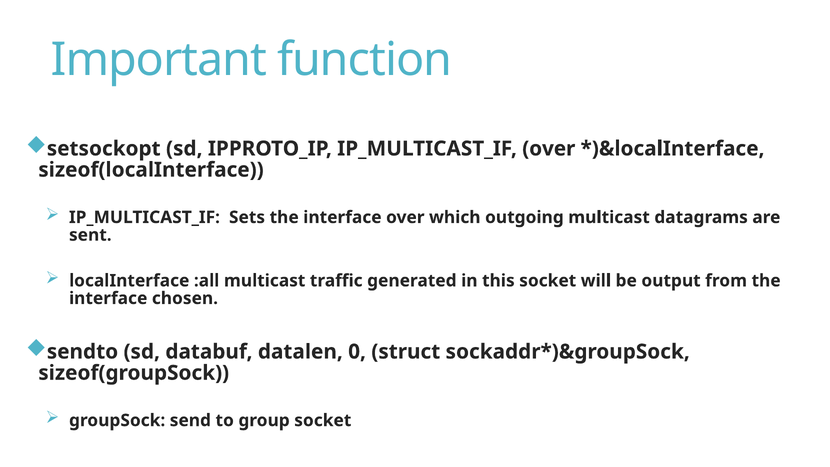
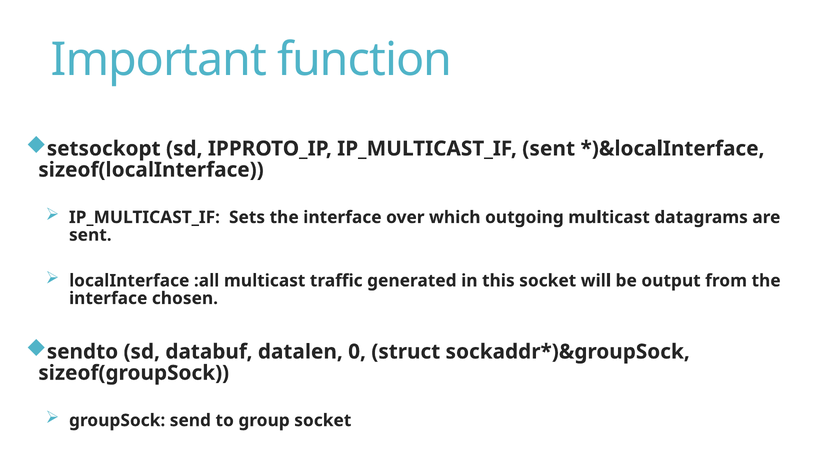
IP_MULTICAST_IF over: over -> sent (549, 149)
